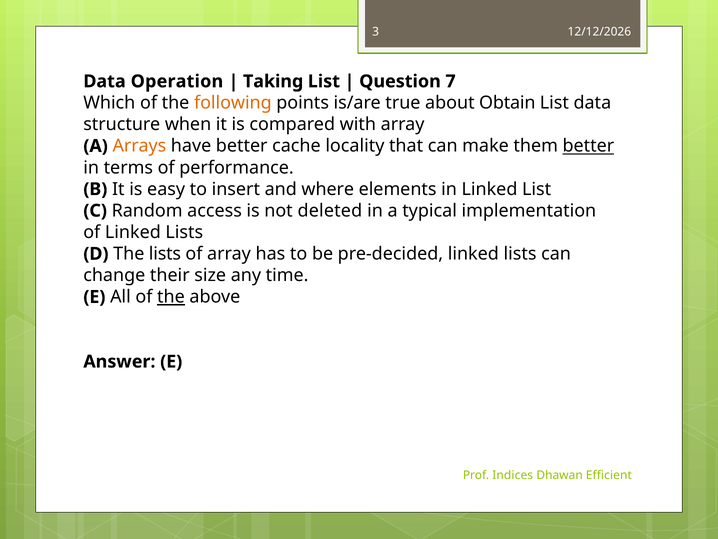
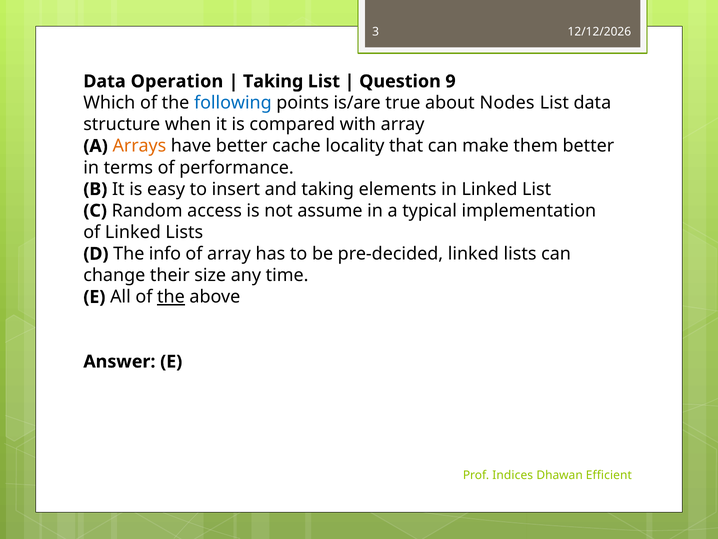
7: 7 -> 9 (451, 81)
following colour: orange -> blue (233, 103)
Obtain: Obtain -> Nodes (507, 103)
better underline: present -> none (588, 146)
and where: where -> taking (328, 189)
deleted: deleted -> assume (330, 211)
The lists: lists -> info (165, 254)
